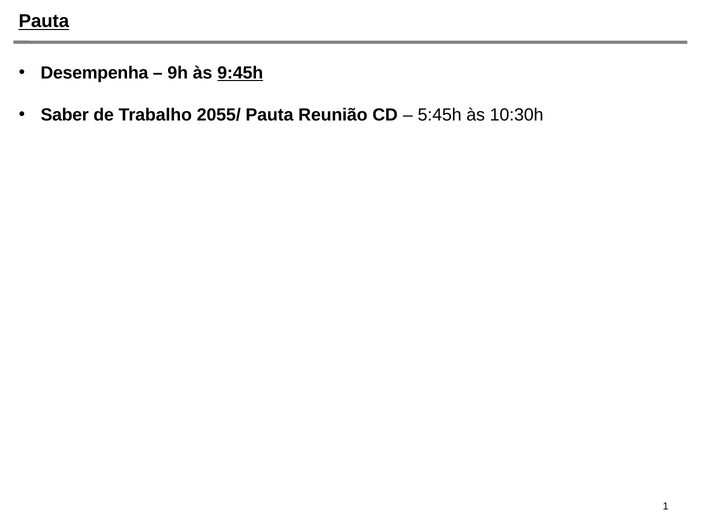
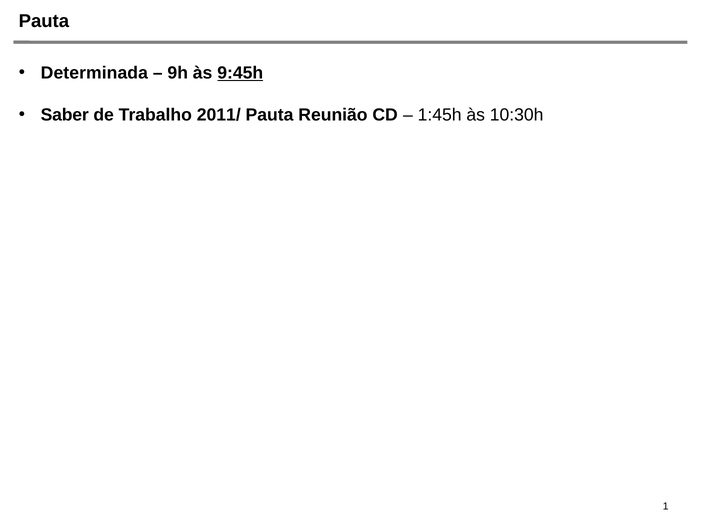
Pauta underline: present -> none (44, 21)
Desempenha: Desempenha -> Determinada (94, 73)
2055/: 2055/ -> 2011/ (219, 115)
5:45h: 5:45h -> 1:45h (440, 115)
